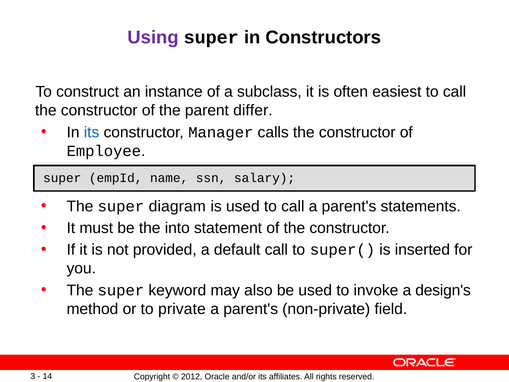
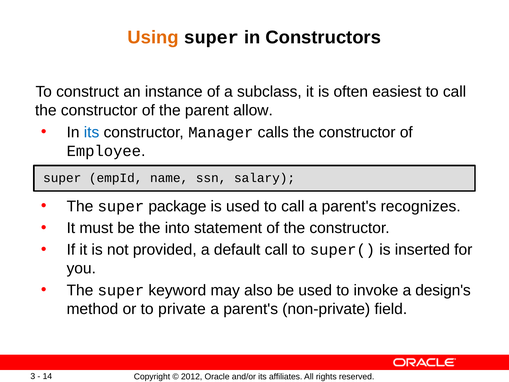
Using colour: purple -> orange (153, 37)
differ: differ -> allow (253, 110)
diagram: diagram -> package (177, 206)
statements: statements -> recognizes (421, 206)
